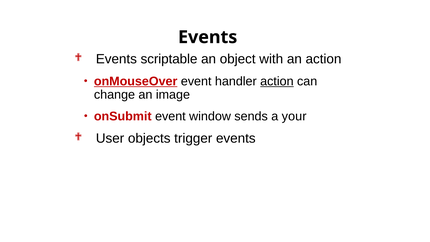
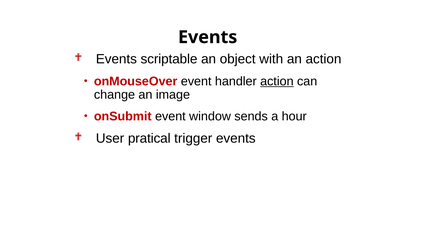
onMouseOver underline: present -> none (136, 81)
your: your -> hour (294, 116)
objects: objects -> pratical (149, 138)
